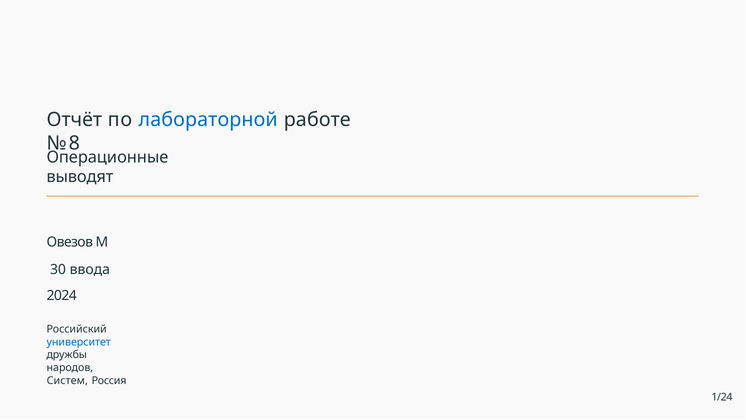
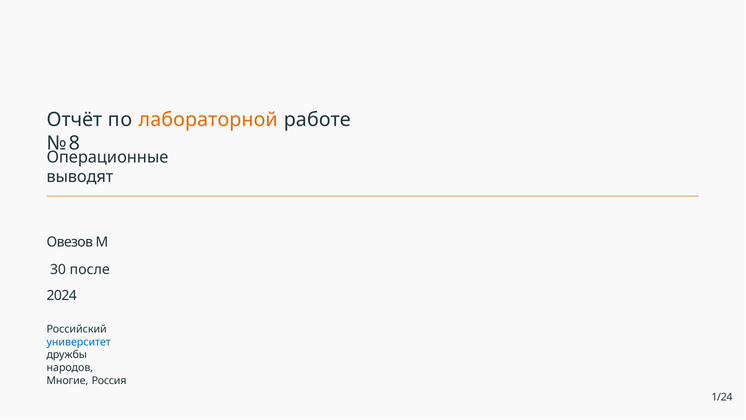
лабораторной colour: blue -> orange (208, 120)
ввода: ввода -> после (90, 270)
Систем: Систем -> Многие (67, 380)
